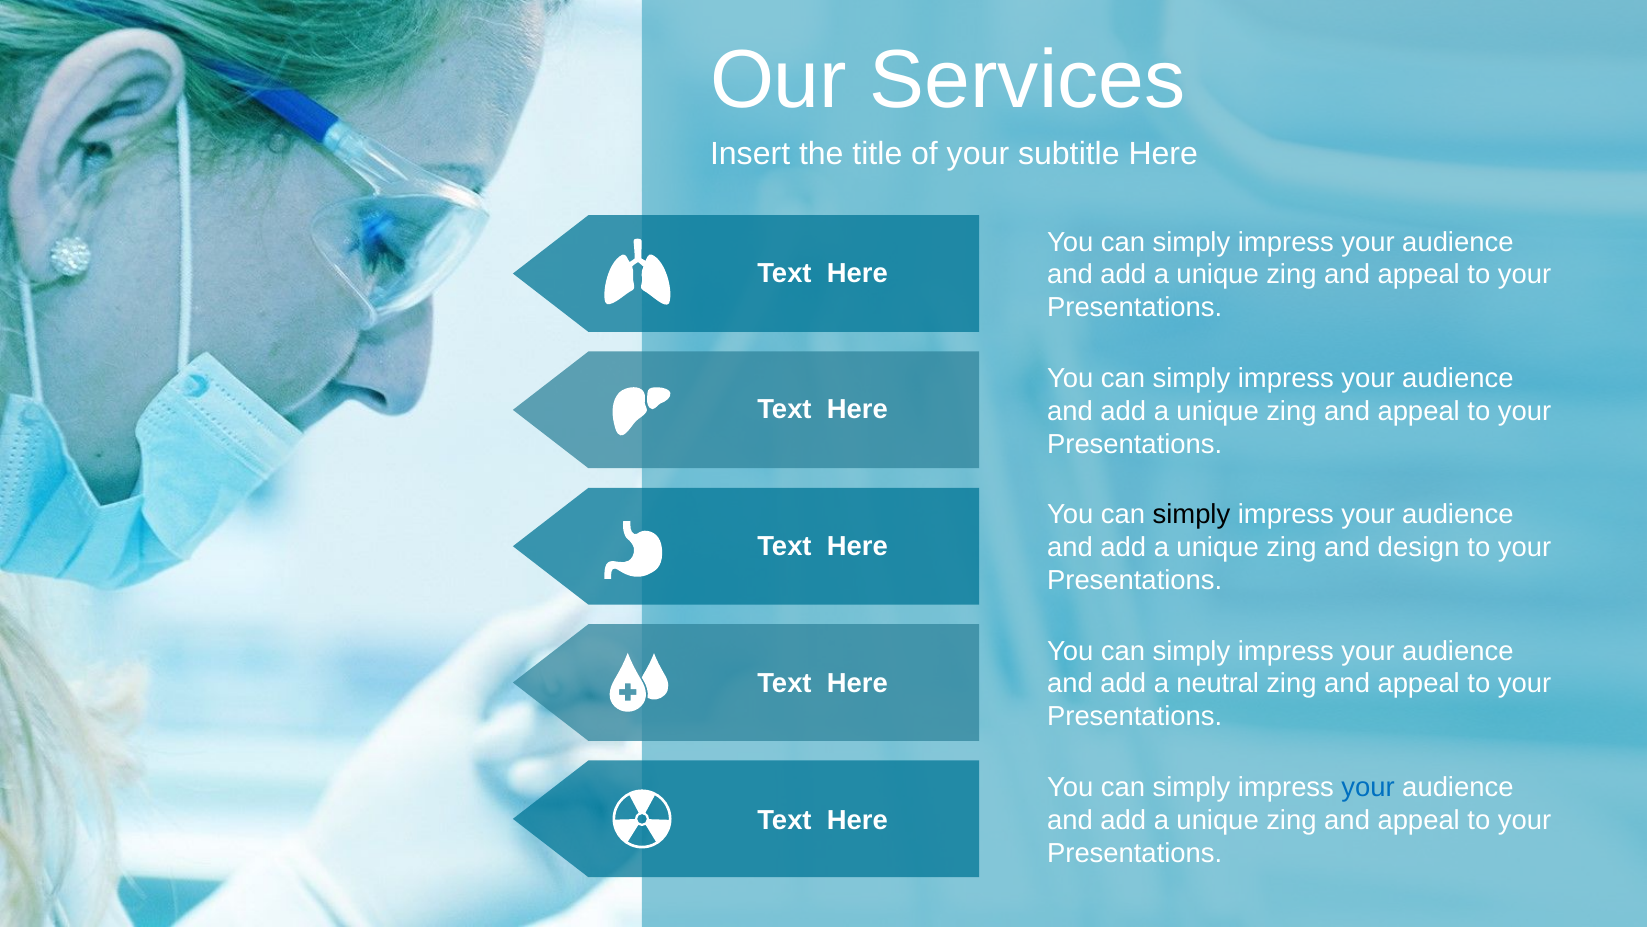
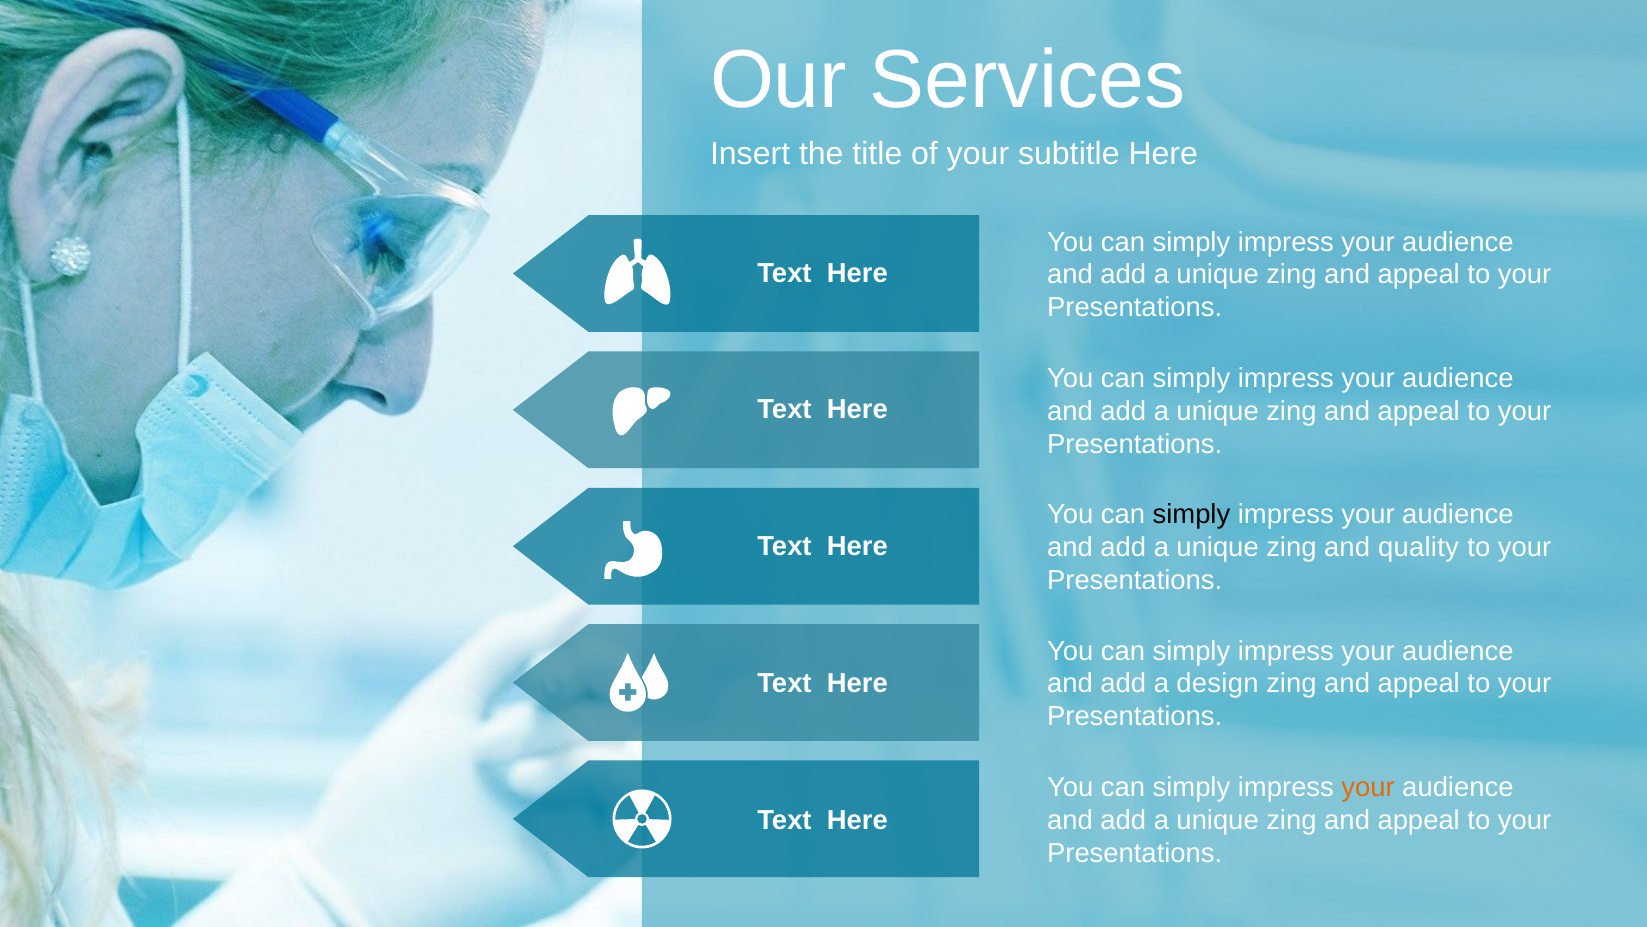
design: design -> quality (1419, 547)
neutral: neutral -> design (1218, 684)
your colour: blue -> orange (1368, 787)
